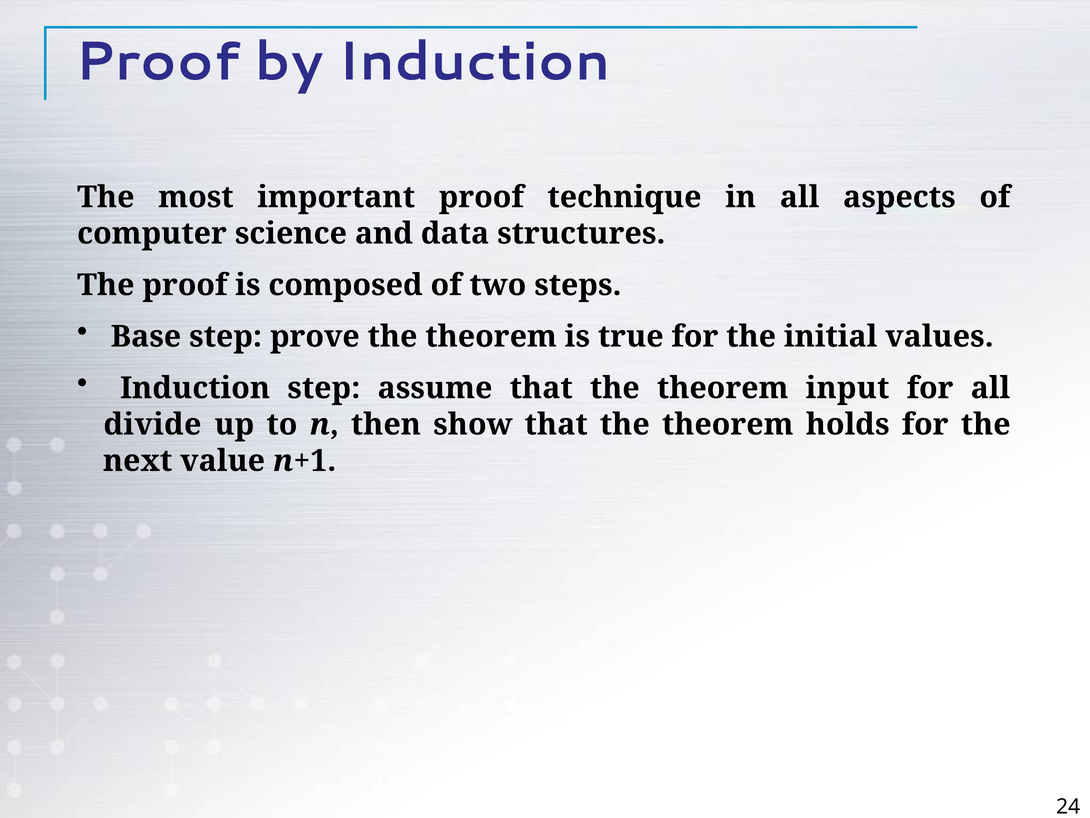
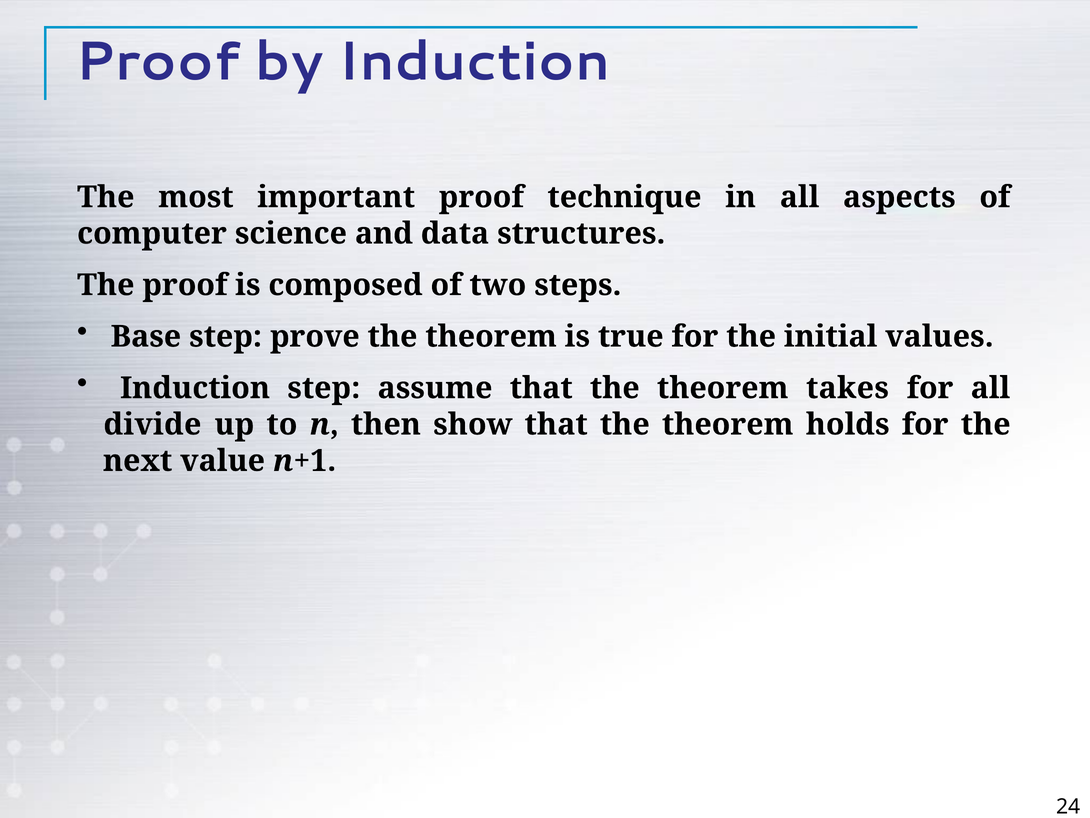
input: input -> takes (847, 388)
